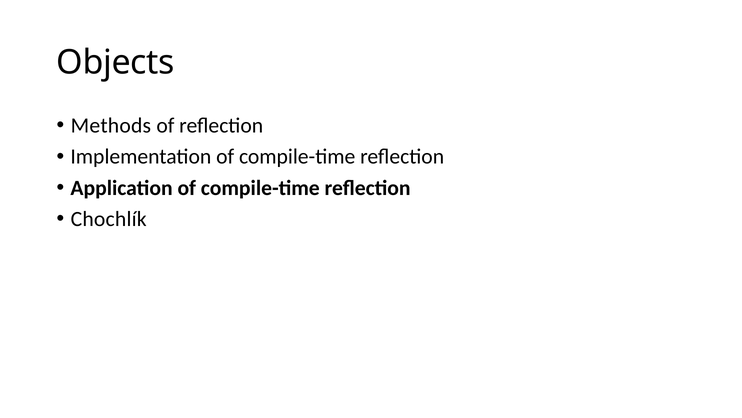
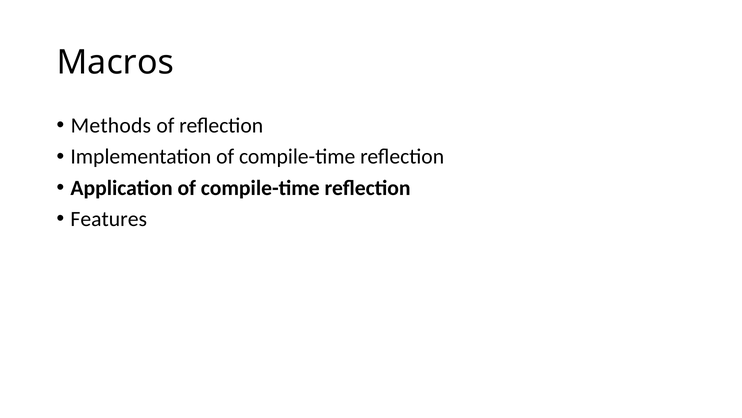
Objects: Objects -> Macros (115, 62)
Chochlík: Chochlík -> Features (109, 219)
